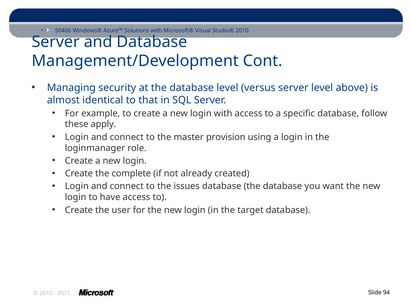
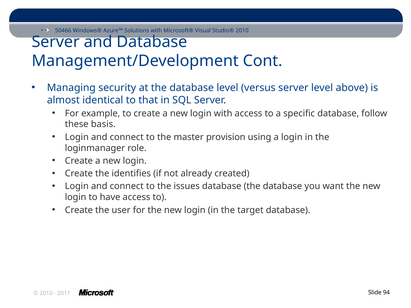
apply: apply -> basis (103, 124)
complete: complete -> identifies (131, 174)
